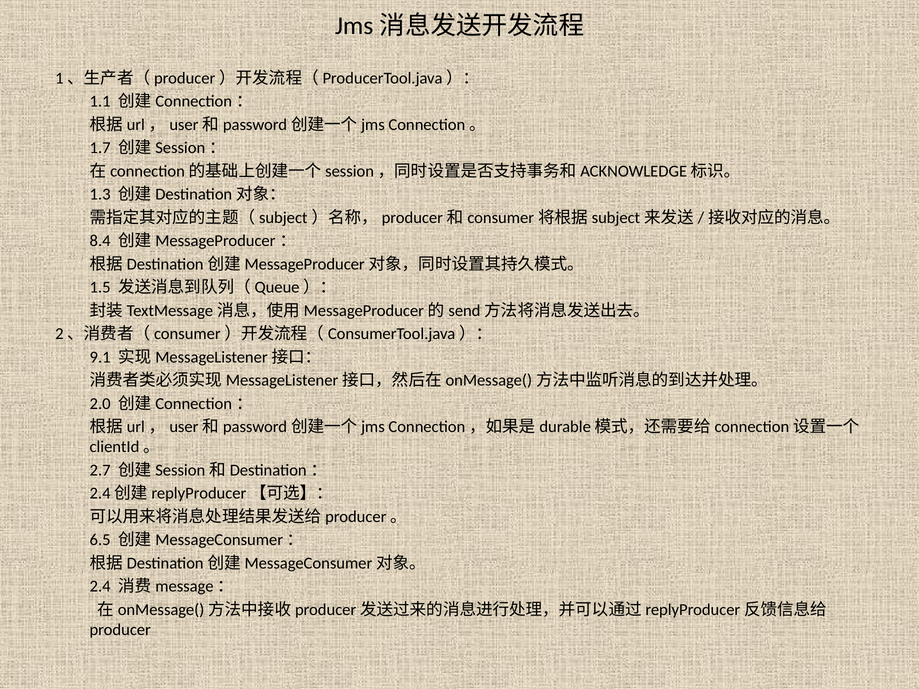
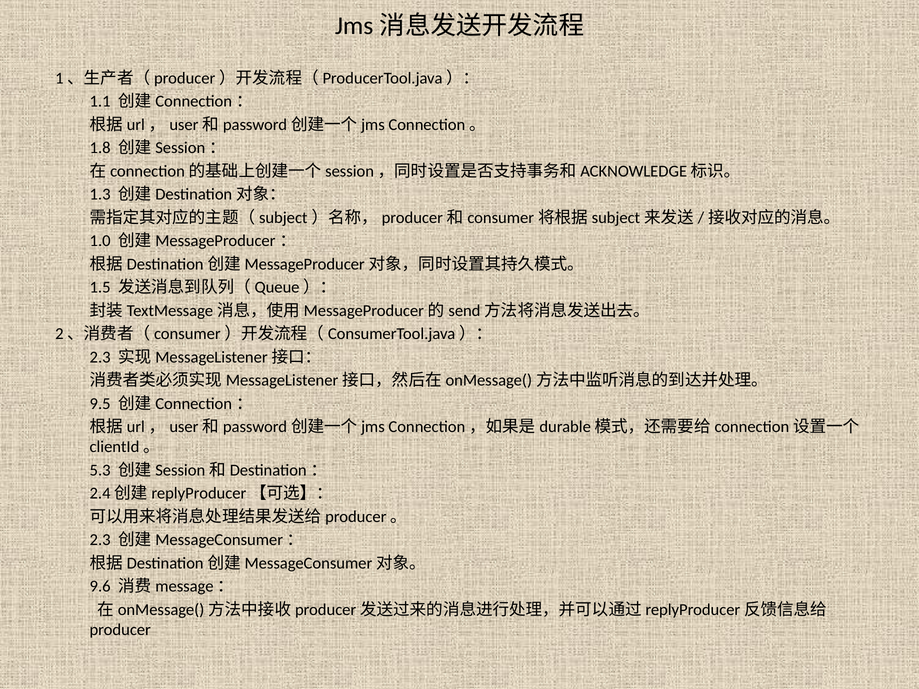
1.7: 1.7 -> 1.8 (100, 148)
8.4: 8.4 -> 1.0 (100, 241)
9.1: 9.1 -> 2.3 (100, 357)
2.0: 2.0 -> 9.5 (100, 404)
2.7: 2.7 -> 5.3 (100, 470)
6.5: 6.5 -> 2.3 (100, 540)
2.4: 2.4 -> 9.6 (100, 587)
